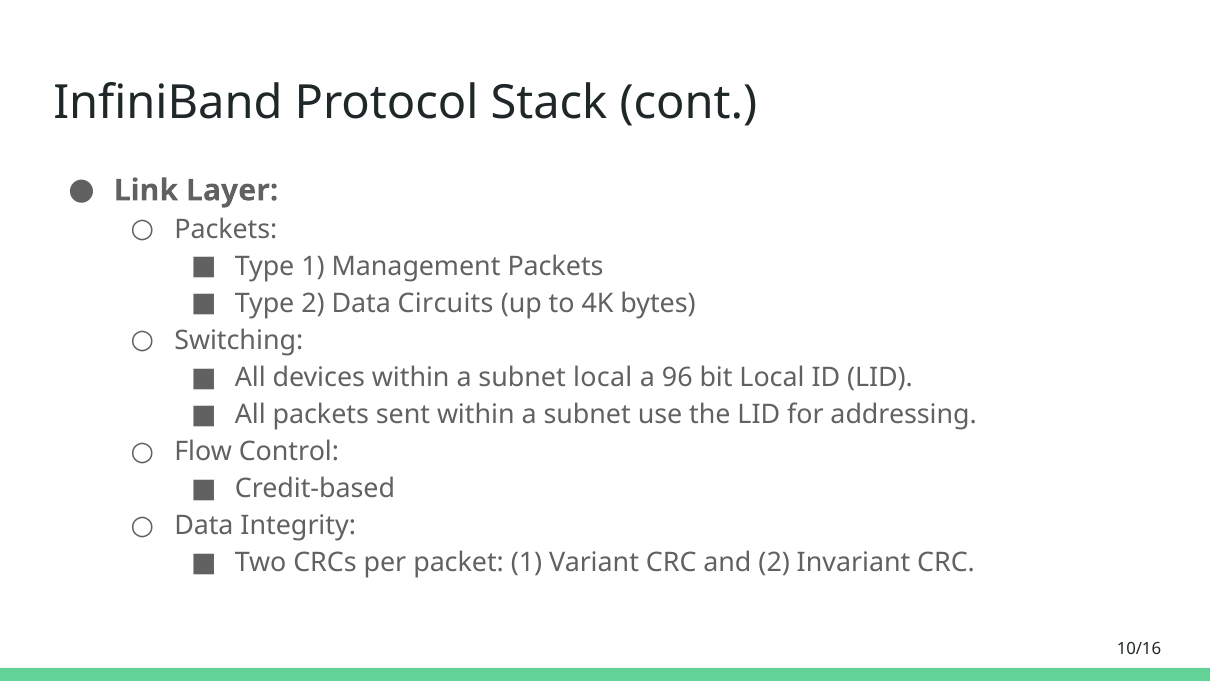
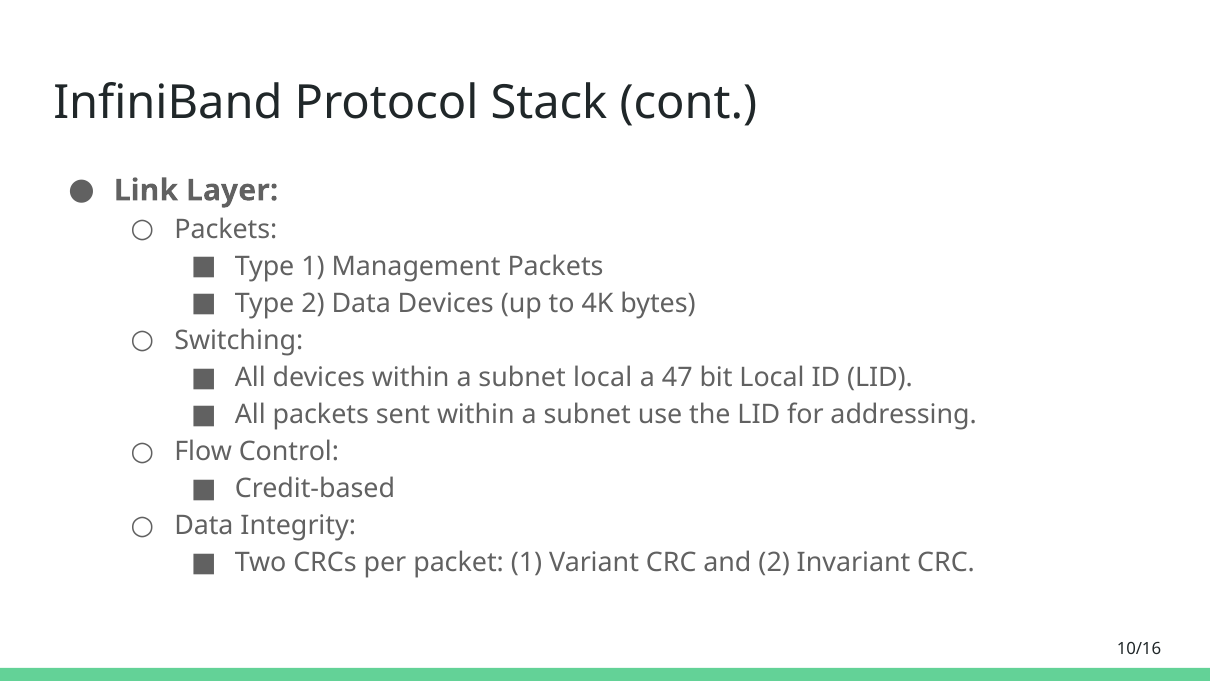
Data Circuits: Circuits -> Devices (446, 303)
96: 96 -> 47 (677, 377)
